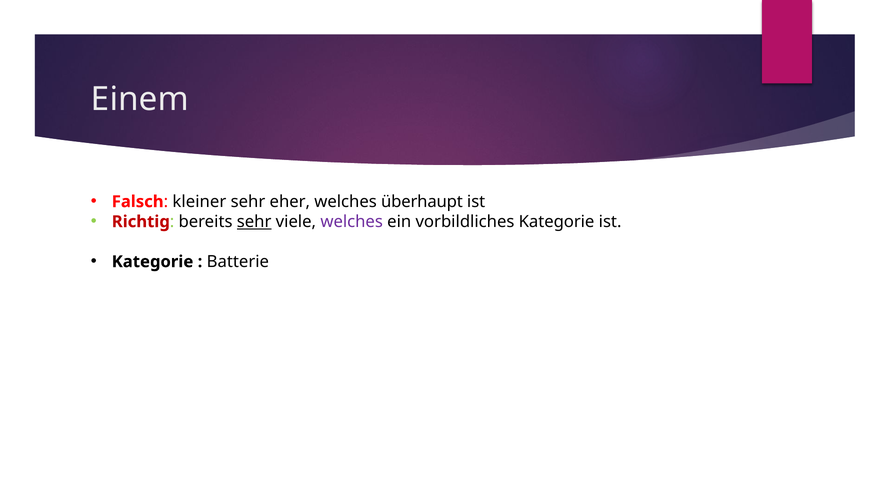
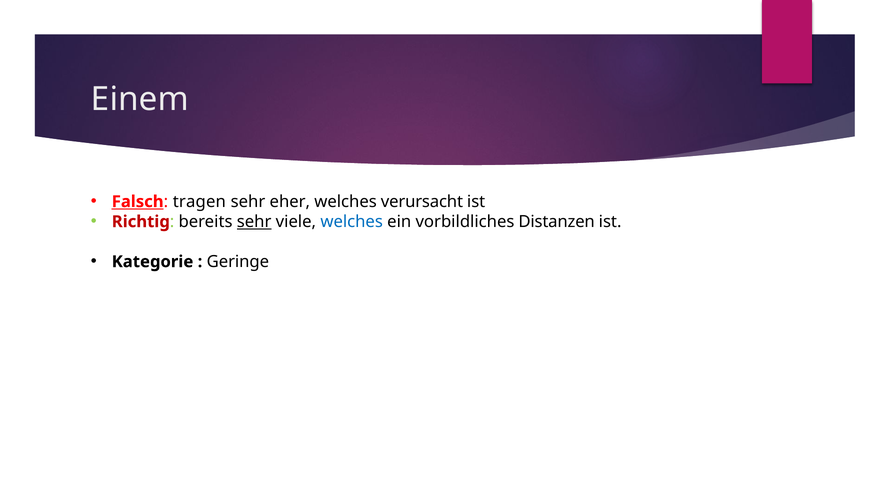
Falsch underline: none -> present (138, 202)
kleiner: kleiner -> tragen (199, 202)
überhaupt: überhaupt -> verursacht (422, 202)
welches colour: purple -> blue (352, 222)
vorbildliches Kategorie: Kategorie -> Distanzen (557, 222)
Batterie: Batterie -> Geringe (238, 262)
